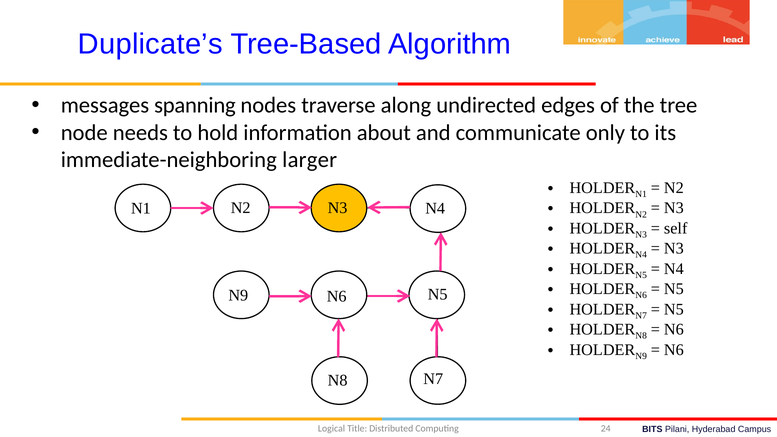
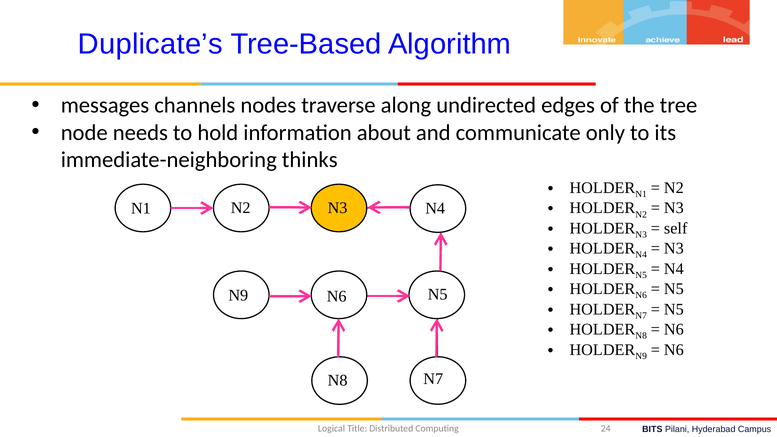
spanning: spanning -> channels (195, 105)
larger: larger -> thinks (310, 160)
